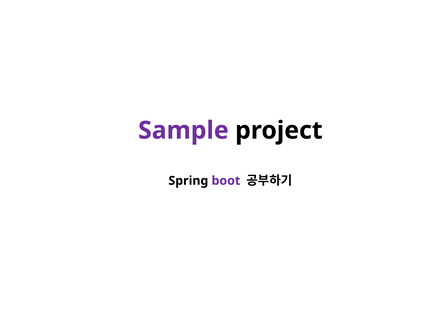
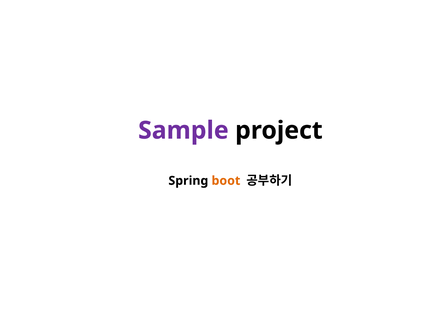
boot colour: purple -> orange (226, 180)
